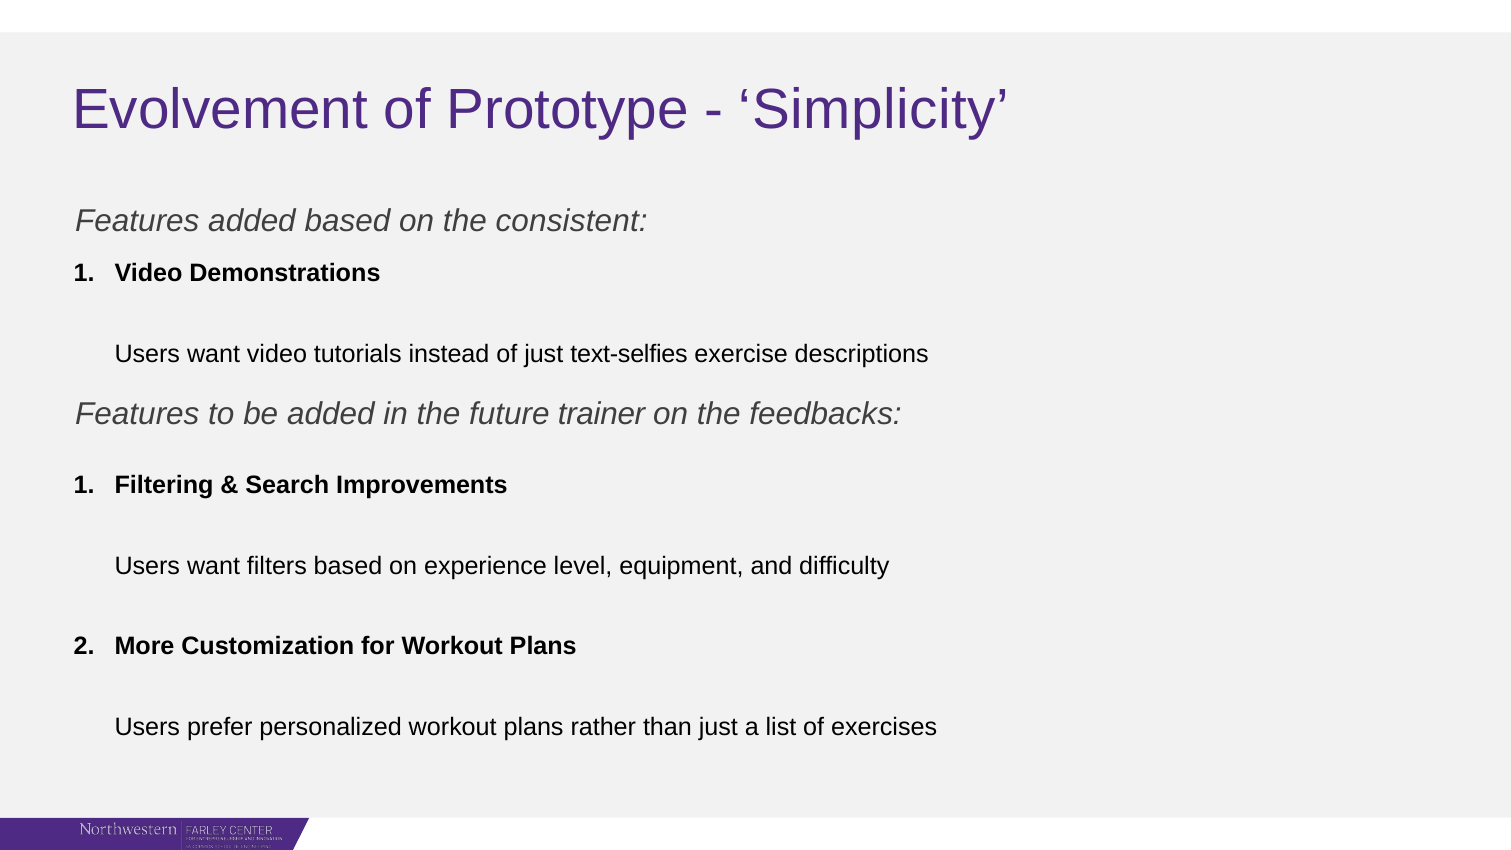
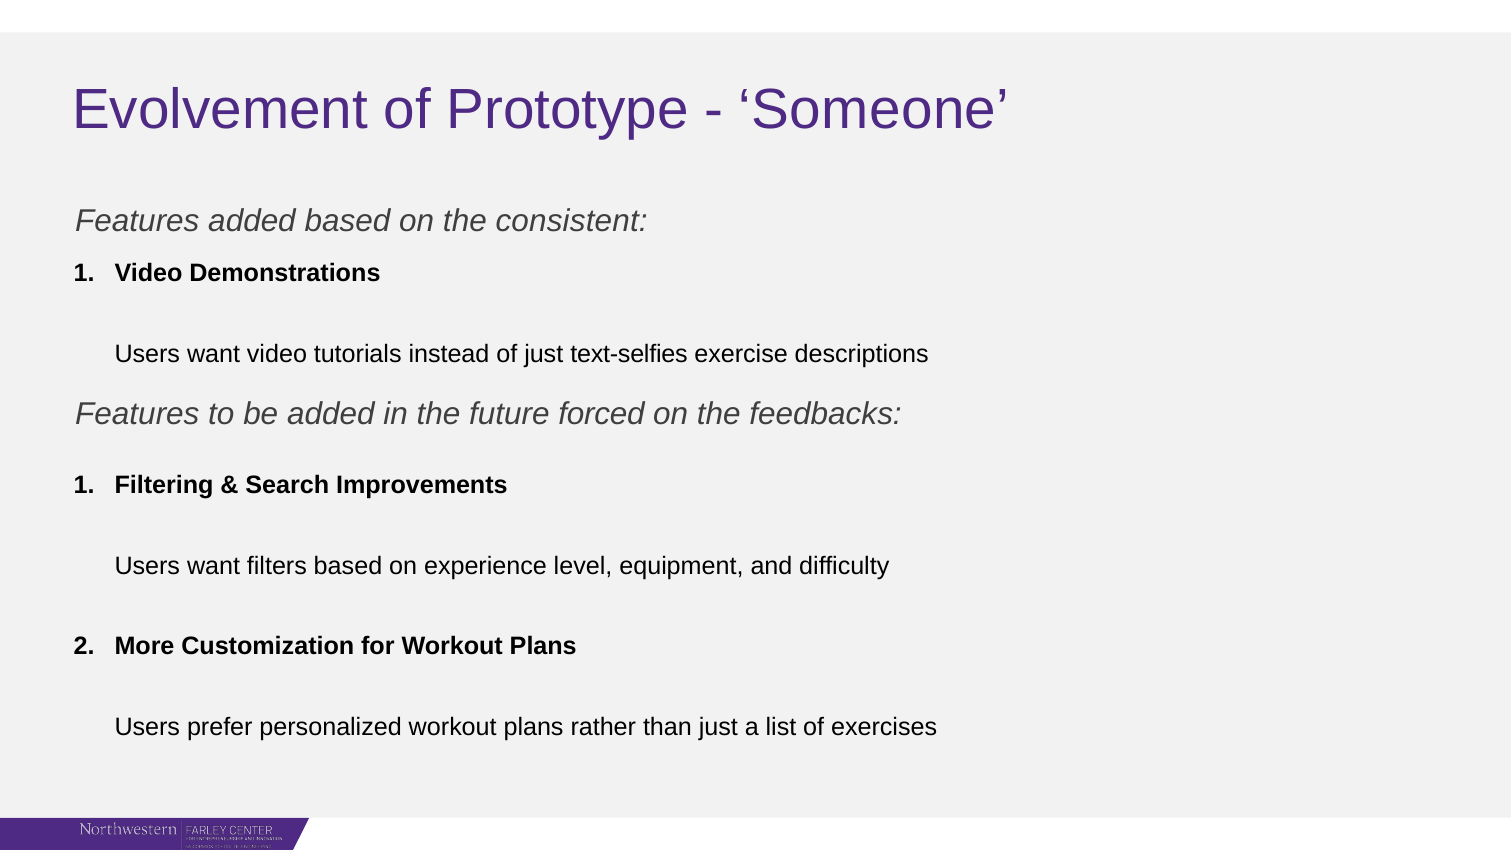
Simplicity: Simplicity -> Someone (874, 109)
trainer: trainer -> forced (602, 414)
